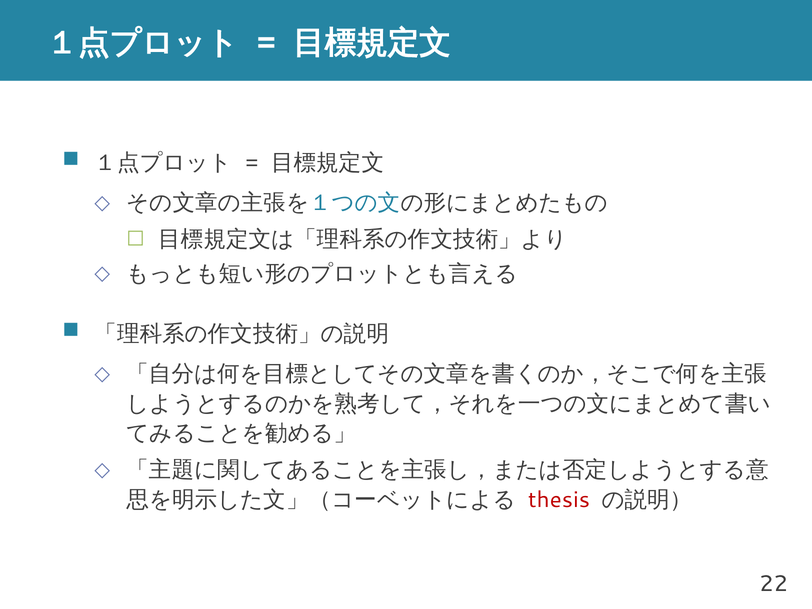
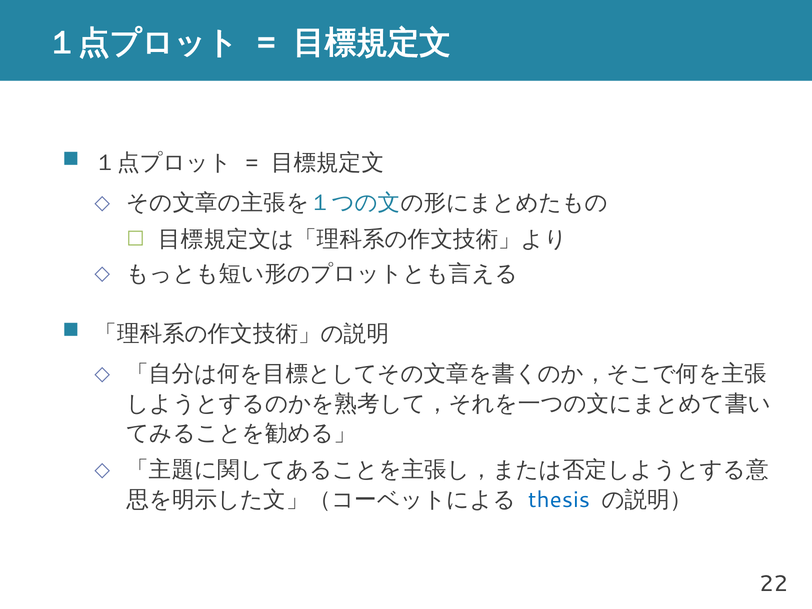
thesis colour: red -> blue (559, 500)
